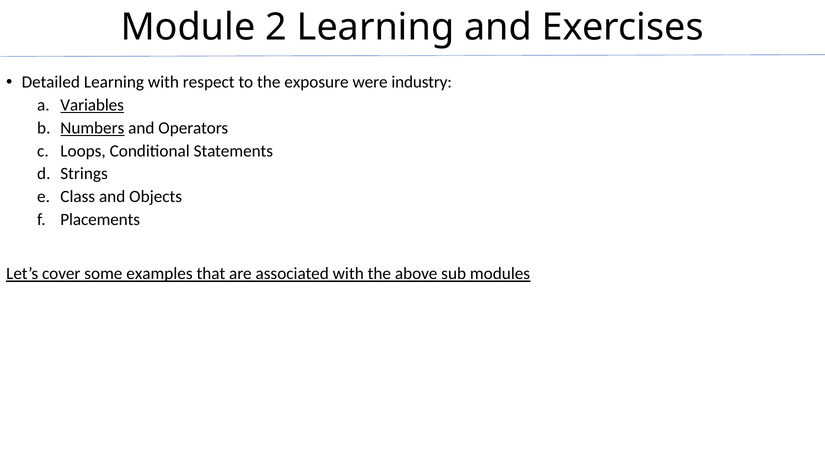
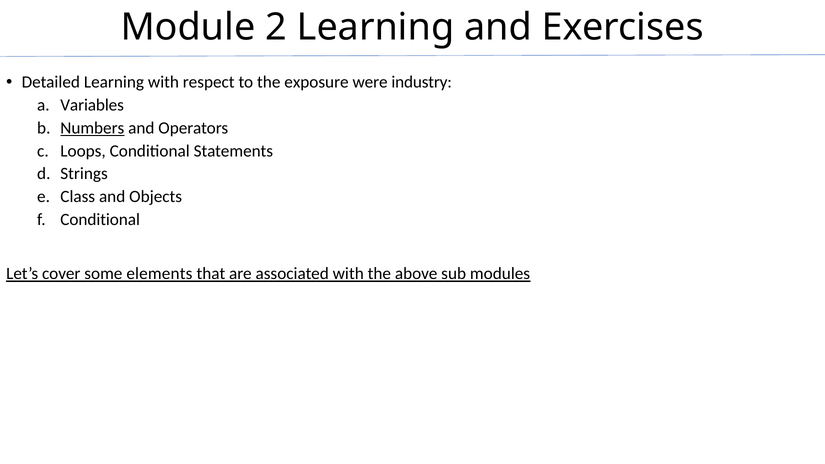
Variables underline: present -> none (92, 105)
Placements: Placements -> Conditional (100, 219)
examples: examples -> elements (159, 274)
